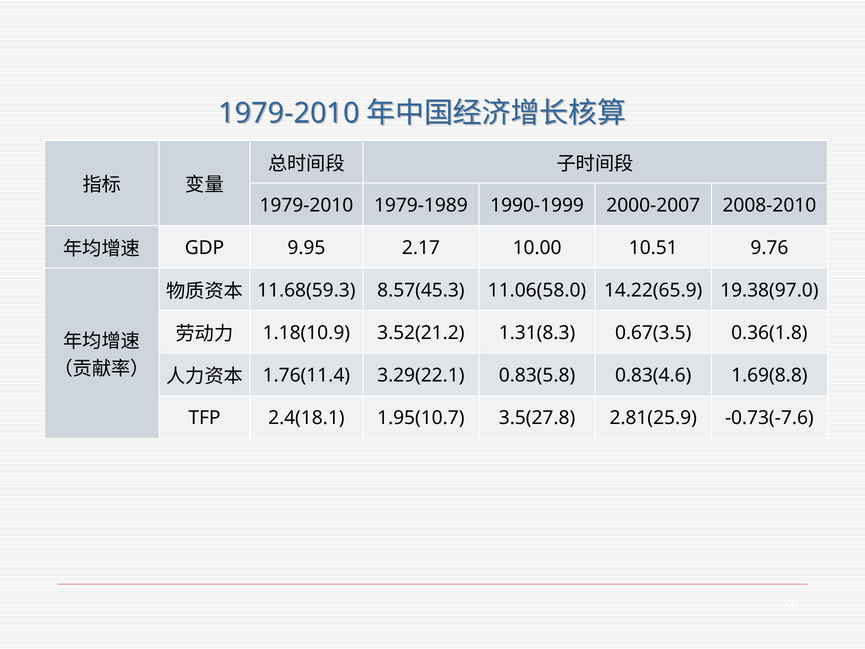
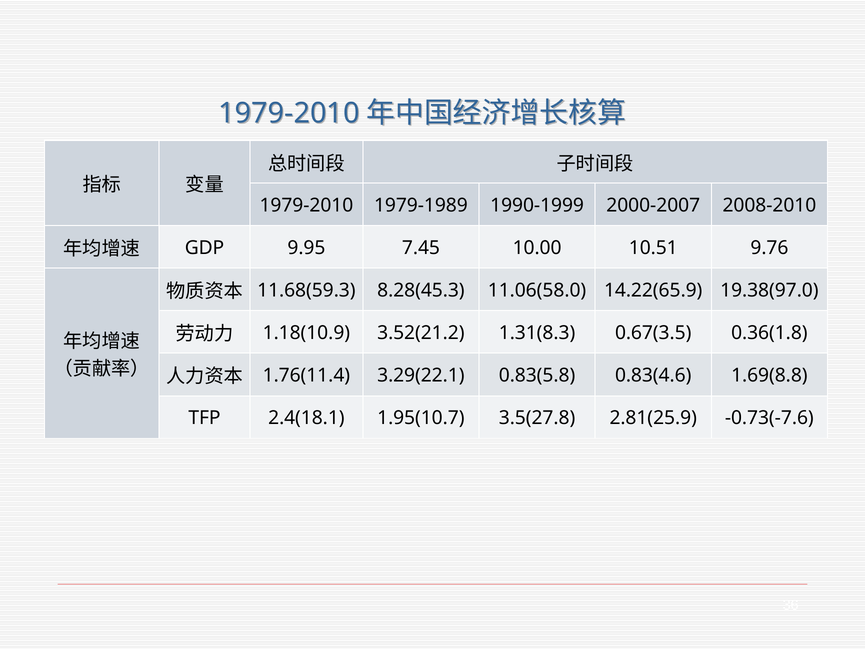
2.17: 2.17 -> 7.45 (421, 248)
8.57(45.3: 8.57(45.3 -> 8.28(45.3 (421, 290)
